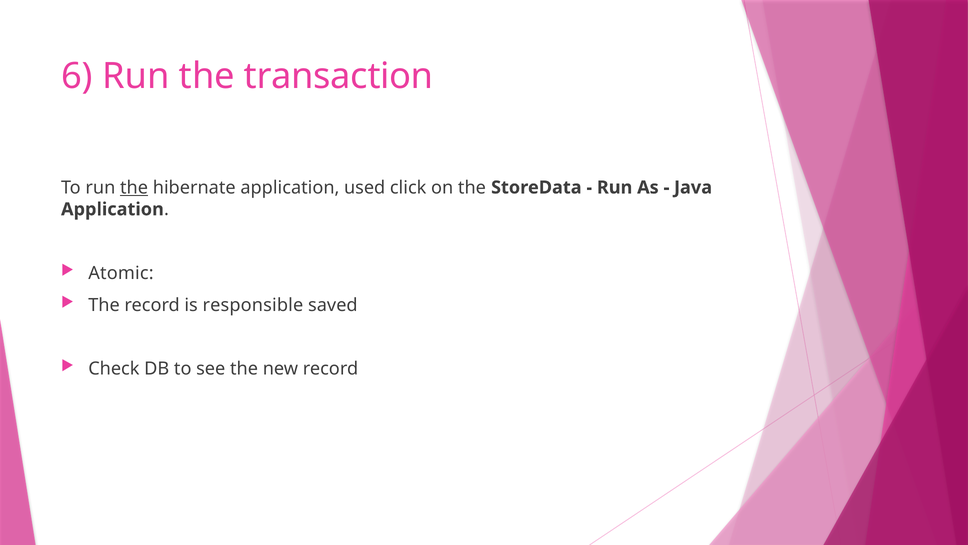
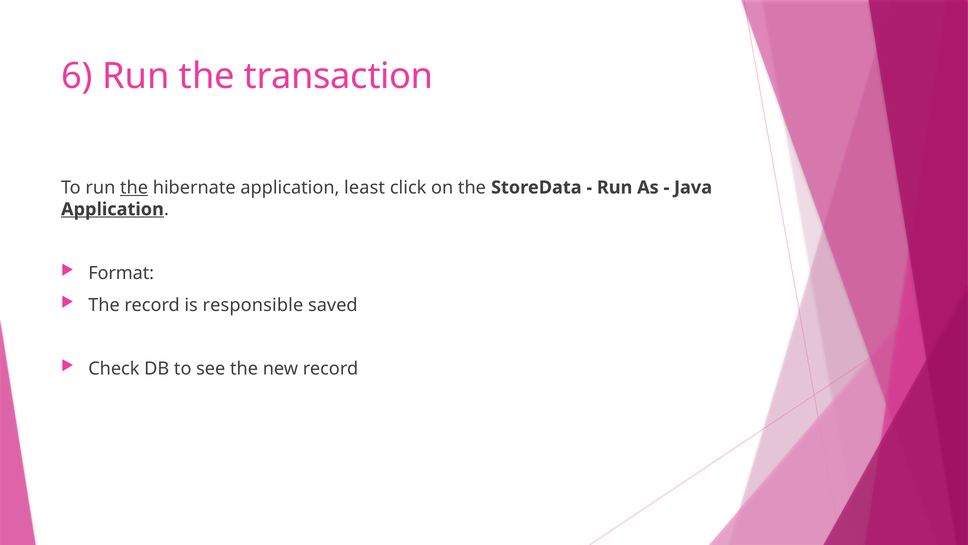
used: used -> least (365, 187)
Application underline: none -> present (112, 209)
Atomic: Atomic -> Format (121, 273)
